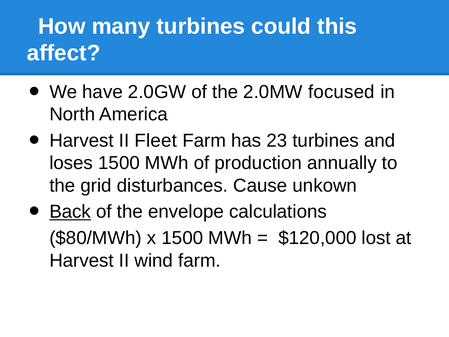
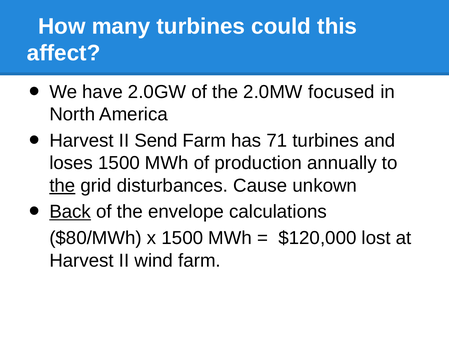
Fleet: Fleet -> Send (156, 141)
23: 23 -> 71 (277, 141)
the underline: none -> present (62, 185)
